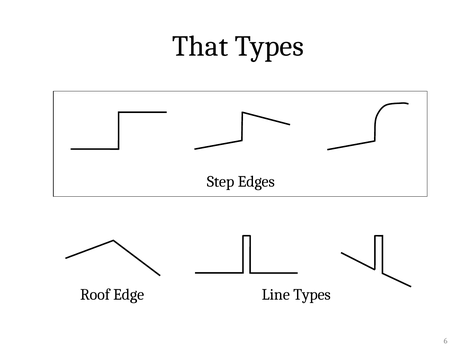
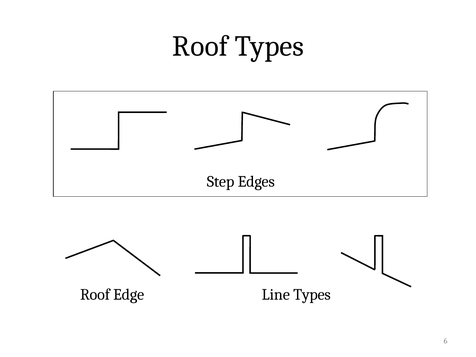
That: That -> Roof (200, 46)
